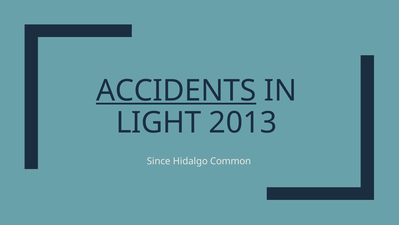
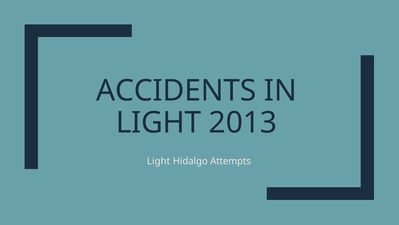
ACCIDENTS underline: present -> none (176, 90)
Since: Since -> Light (159, 161)
Common: Common -> Attempts (231, 161)
